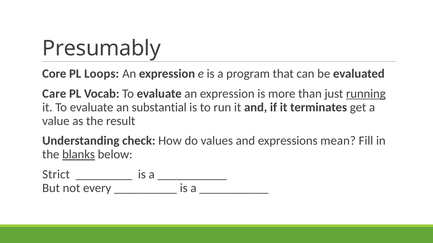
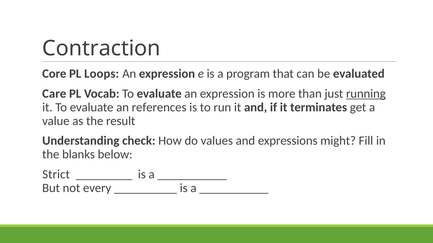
Presumably: Presumably -> Contraction (101, 49)
substantial: substantial -> references (159, 108)
mean: mean -> might (338, 141)
blanks underline: present -> none (79, 155)
